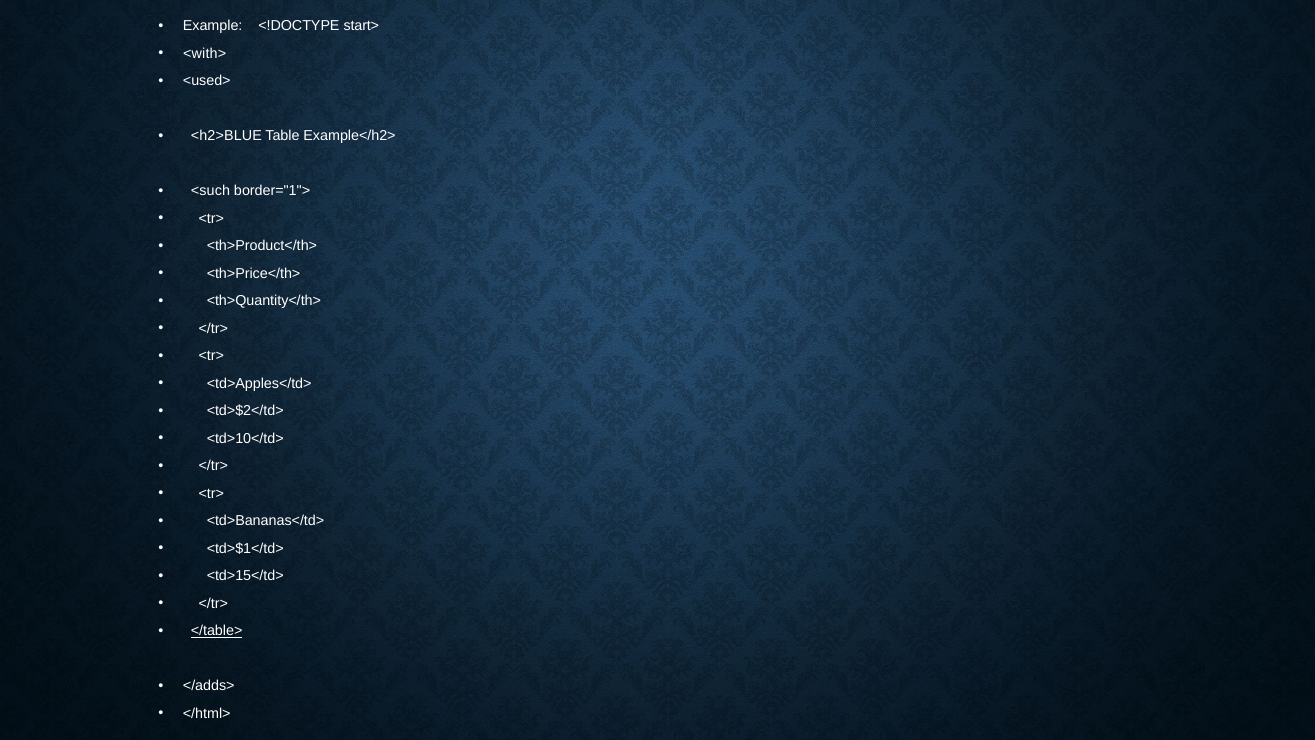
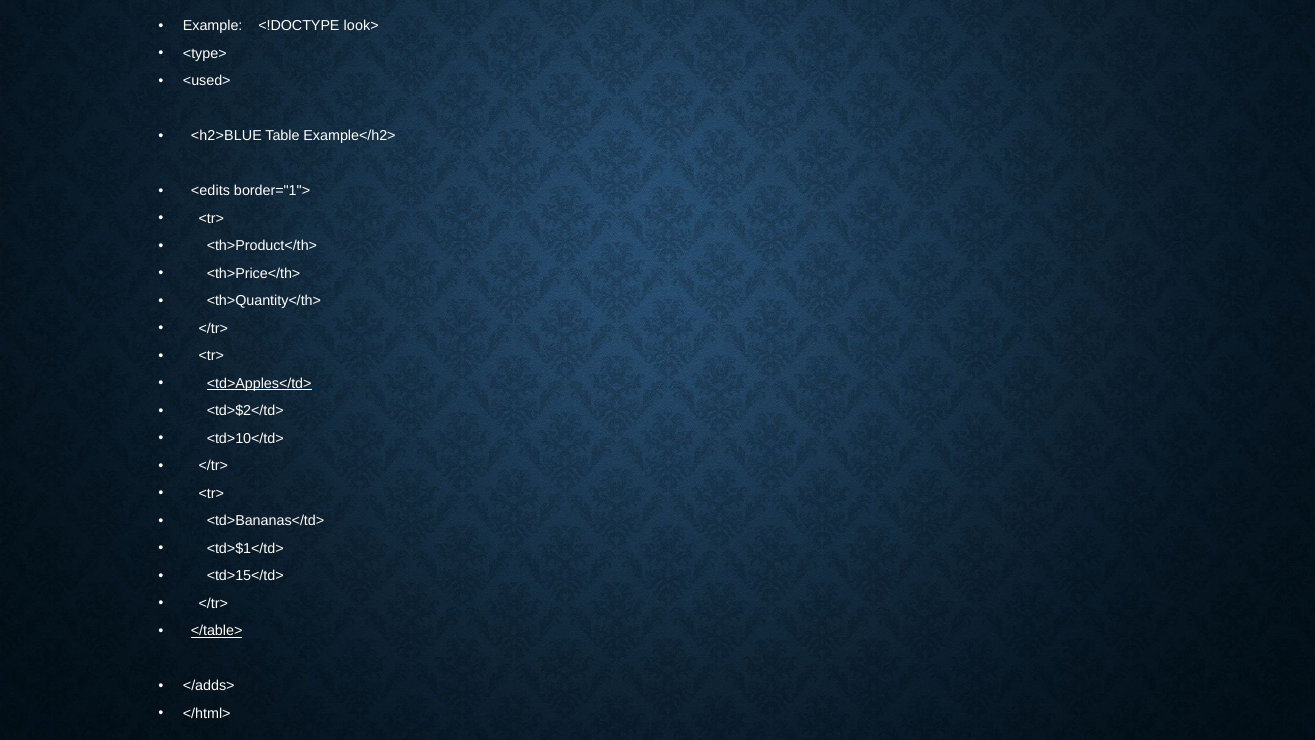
start>: start> -> look> (361, 26)
<with>: <with> -> <type> (205, 54)
<such: <such -> <edits (210, 191)
<td>Apples</td> underline: none -> present (259, 384)
